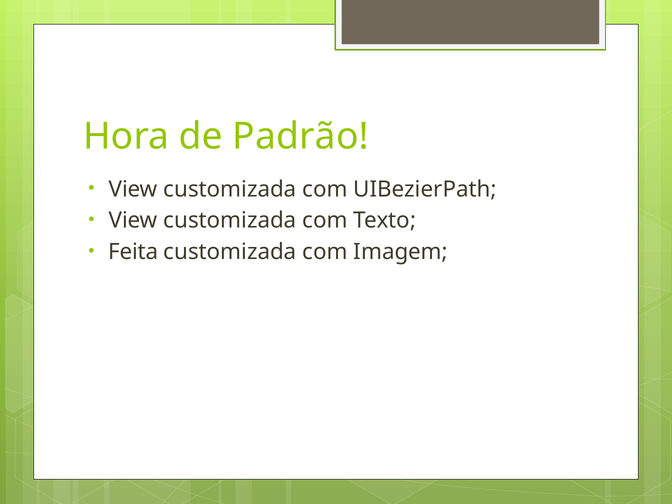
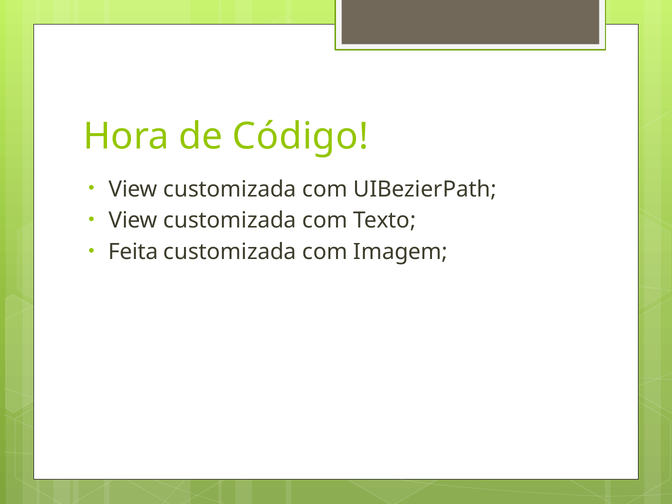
Padrão: Padrão -> Código (301, 136)
